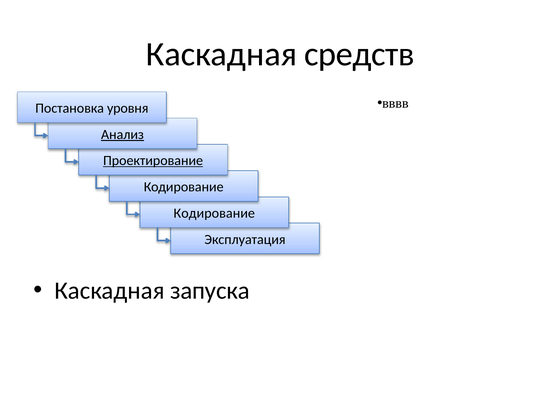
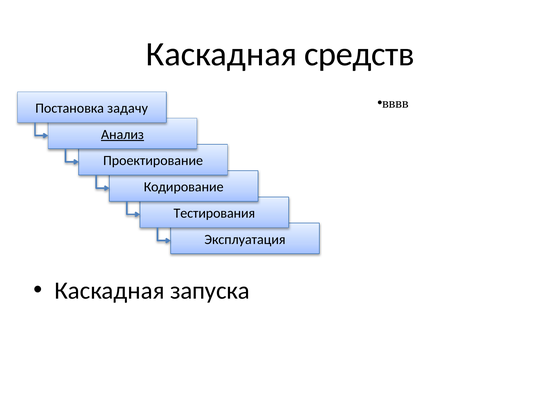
уровня: уровня -> задачу (128, 108)
Проектирование underline: present -> none (153, 161)
Кодирование: Кодирование -> Тестирования (214, 213)
